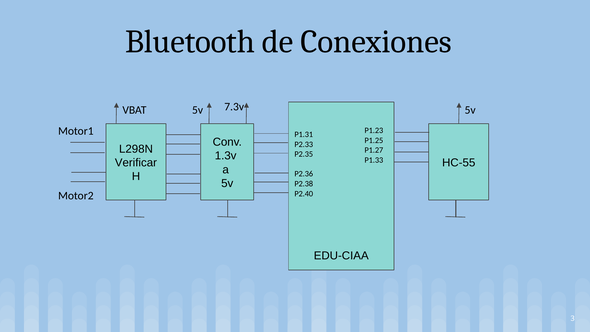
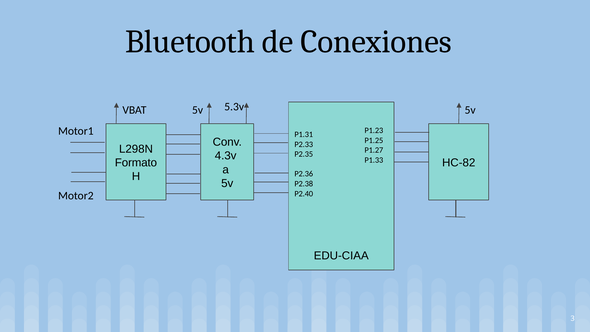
7.3v: 7.3v -> 5.3v (234, 107)
1.3v: 1.3v -> 4.3v (226, 156)
Verificar: Verificar -> Formato (136, 163)
HC-55: HC-55 -> HC-82 (459, 163)
